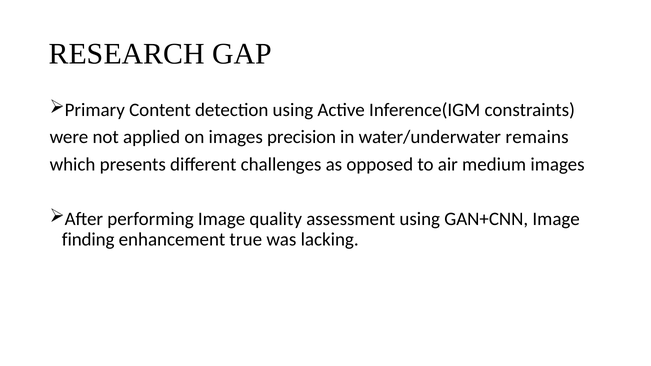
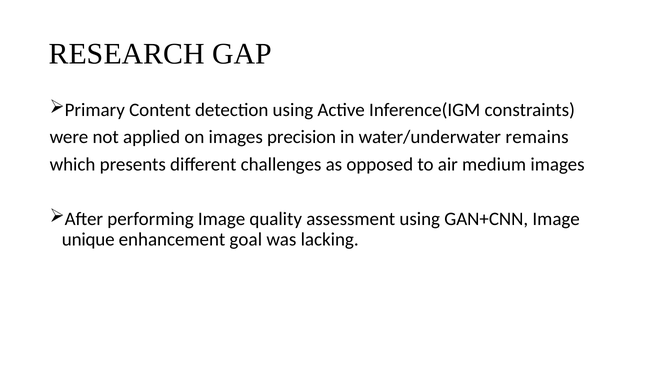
finding: finding -> unique (88, 240)
true: true -> goal (246, 240)
